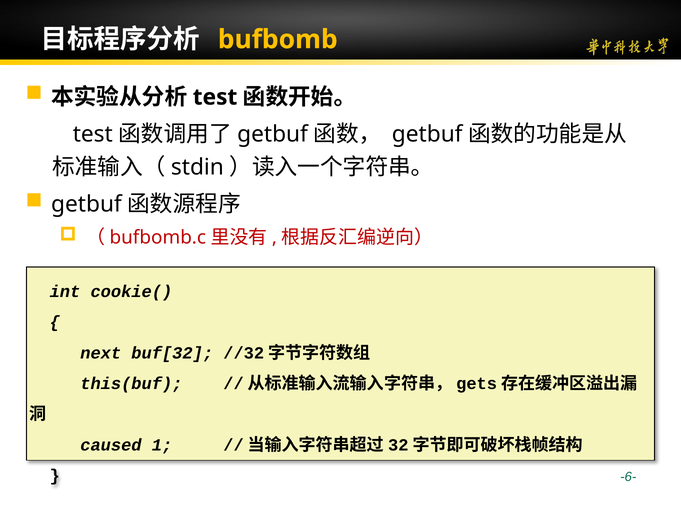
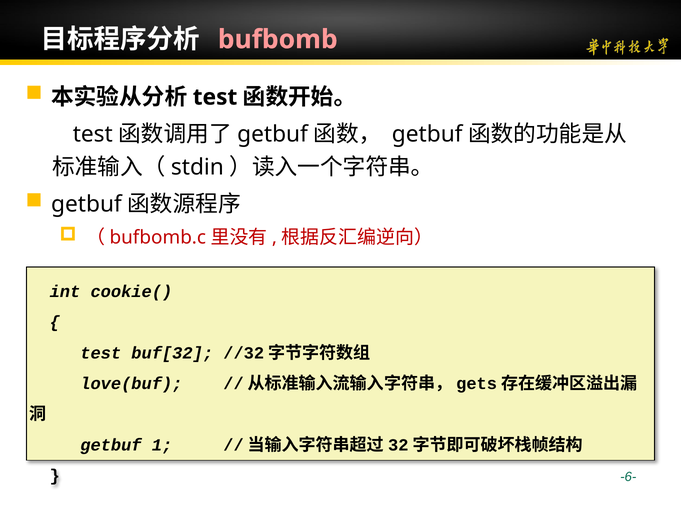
bufbomb colour: yellow -> pink (278, 39)
next: next -> test (101, 353)
this(buf: this(buf -> love(buf (131, 383)
caused: caused -> getbuf (111, 445)
